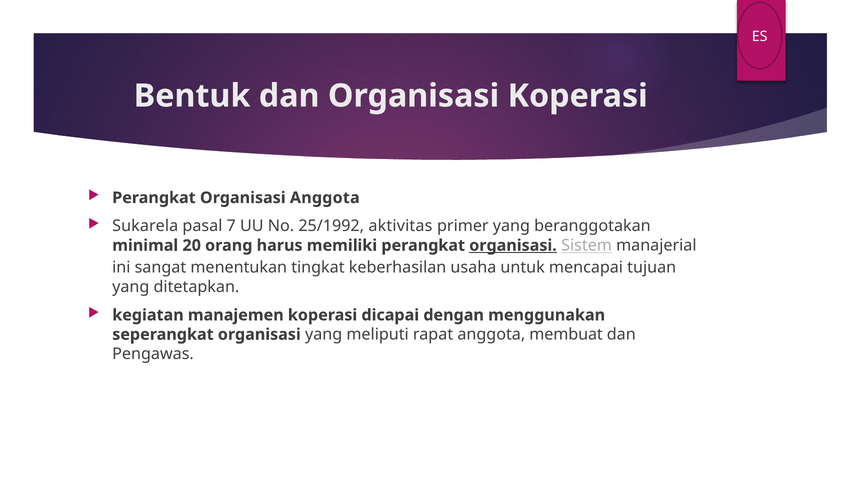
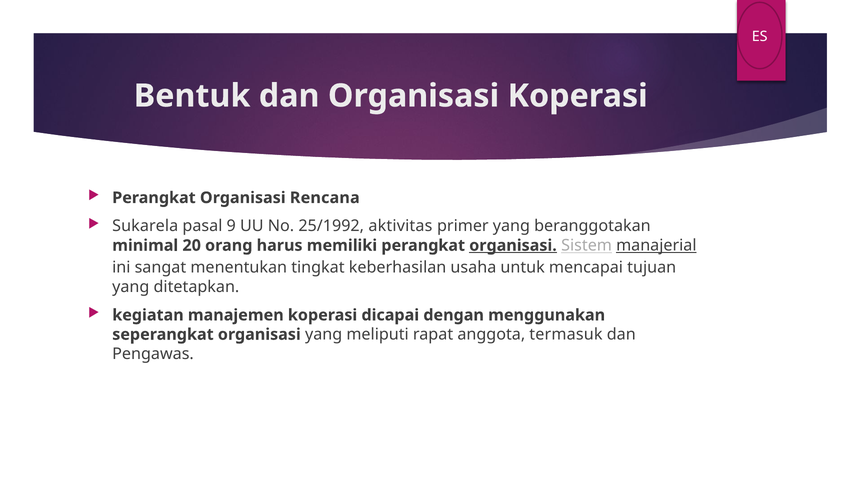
Organisasi Anggota: Anggota -> Rencana (325, 198)
7: 7 -> 9 (231, 226)
manajerial underline: none -> present (656, 246)
membuat: membuat -> termasuk (566, 335)
